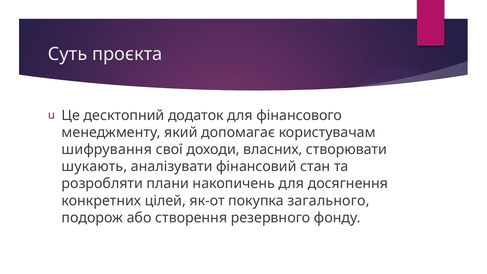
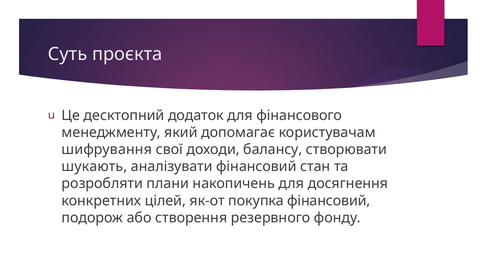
власних: власних -> балансу (273, 149)
покупка загального: загального -> фінансовий (329, 201)
